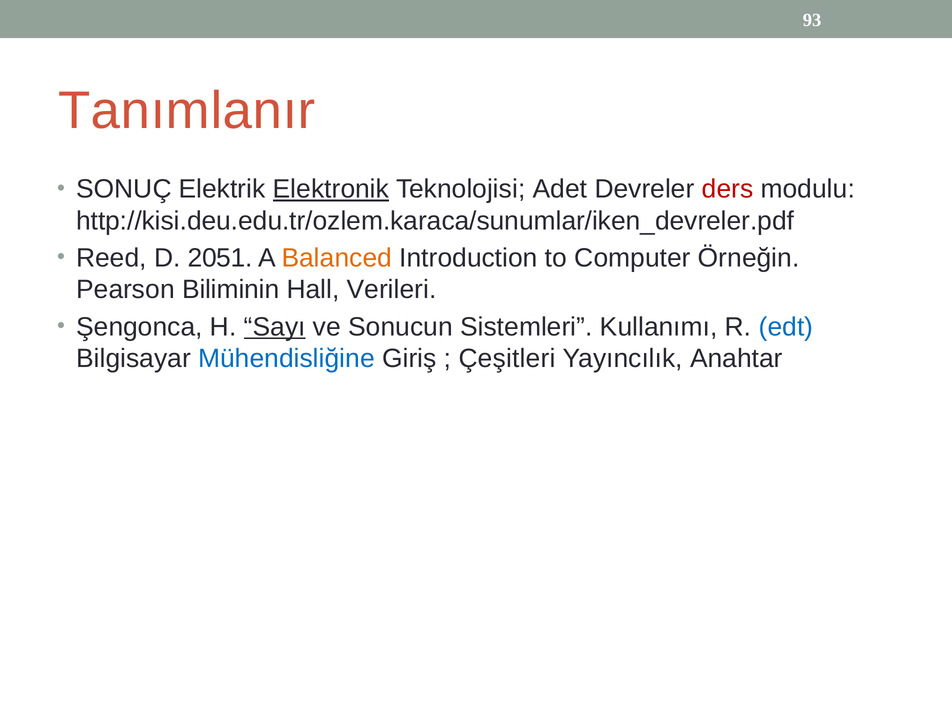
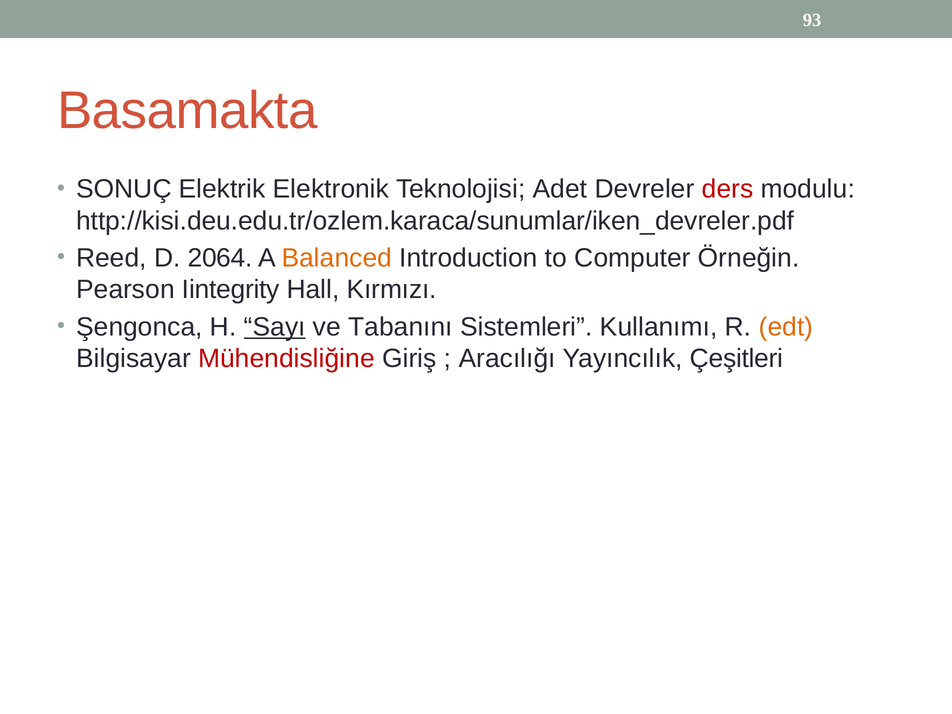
Tanımlanır: Tanımlanır -> Basamakta (187, 111)
Elektronik underline: present -> none (331, 189)
2051: 2051 -> 2064 (220, 258)
Biliminin: Biliminin -> Iintegrity (231, 290)
Verileri: Verileri -> Kırmızı (392, 290)
Sonucun: Sonucun -> Tabanını (401, 327)
edt colour: blue -> orange (786, 327)
Mühendisliğine colour: blue -> red (287, 359)
Çeşitleri: Çeşitleri -> Aracılığı (507, 359)
Anahtar: Anahtar -> Çeşitleri (737, 359)
